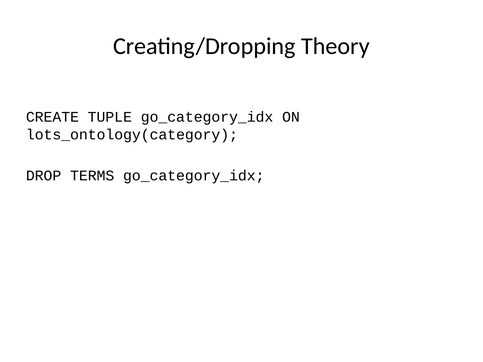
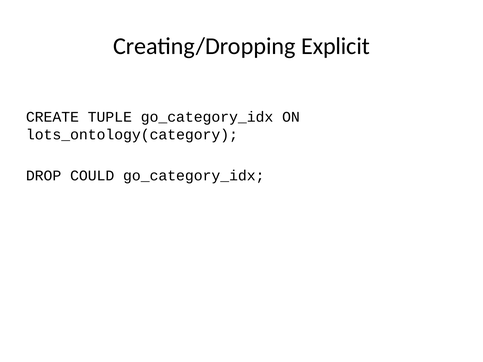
Theory: Theory -> Explicit (335, 46)
TERMS: TERMS -> COULD (92, 176)
